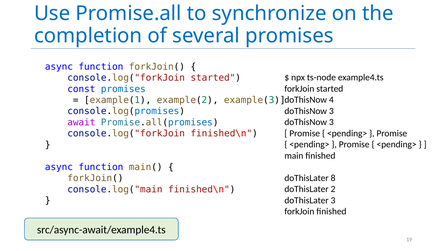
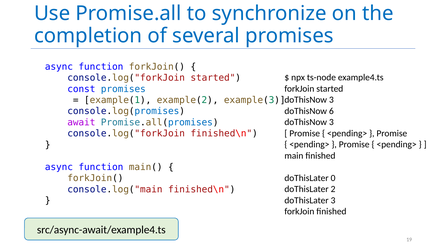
4: 4 -> 3 (331, 100)
3: 3 -> 6 (331, 111)
8: 8 -> 0 (333, 178)
